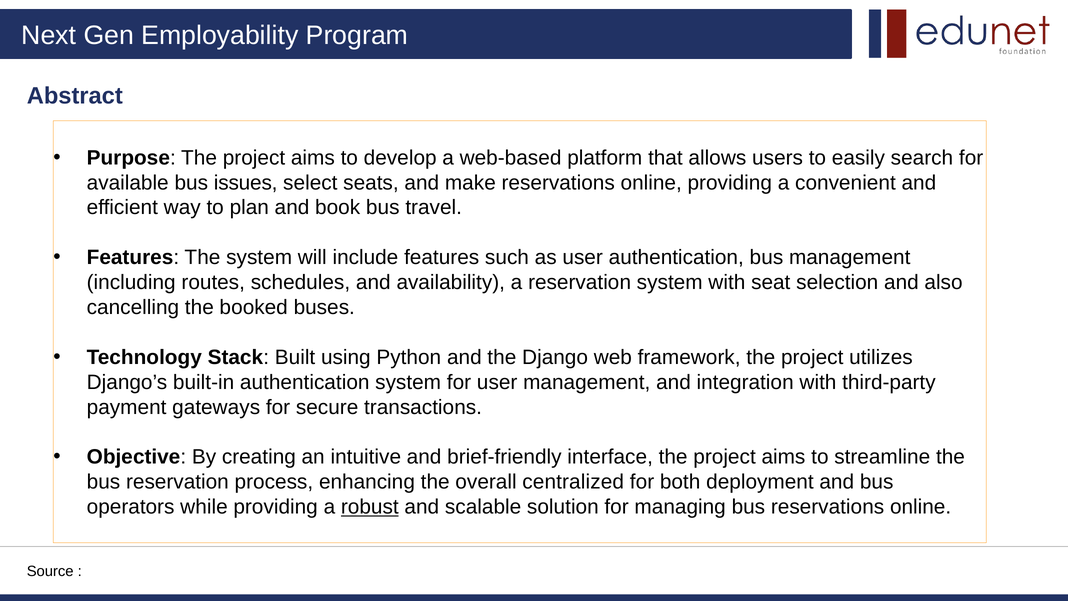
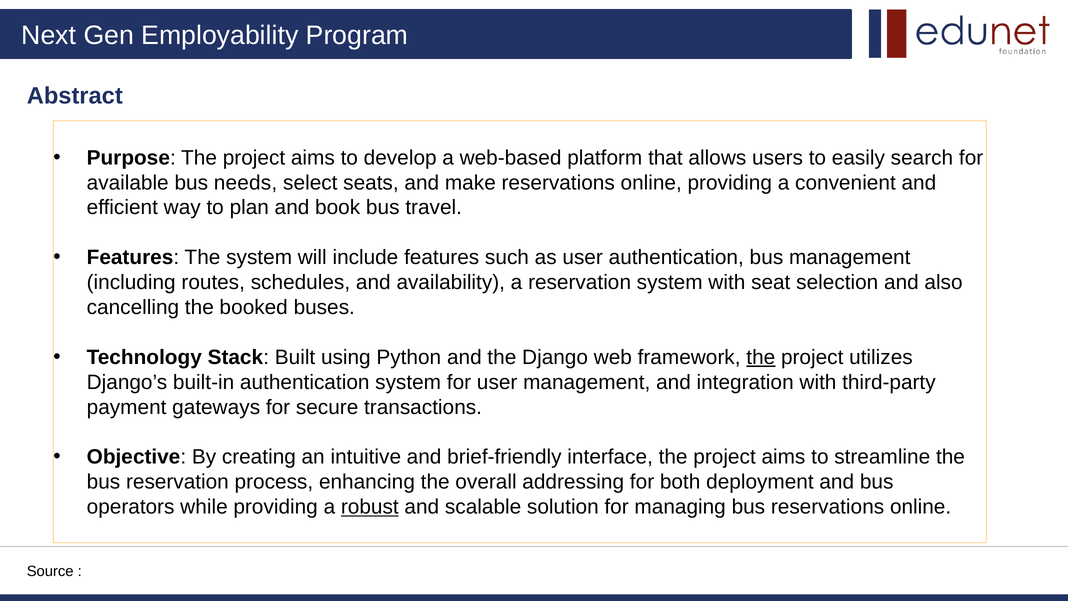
issues: issues -> needs (245, 183)
the underline: none -> present (761, 357)
centralized: centralized -> addressing (573, 482)
